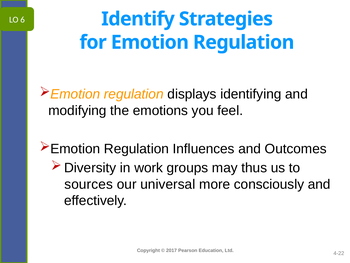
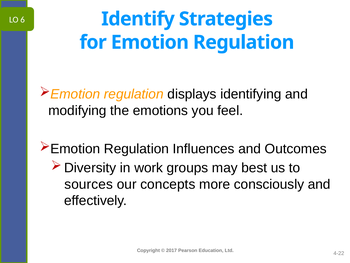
thus: thus -> best (254, 168)
universal: universal -> concepts (168, 184)
